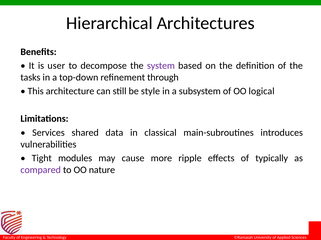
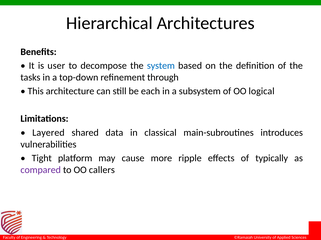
system colour: purple -> blue (161, 66)
style: style -> each (150, 91)
Services: Services -> Layered (48, 133)
modules: modules -> platform (75, 159)
nature: nature -> callers (102, 170)
